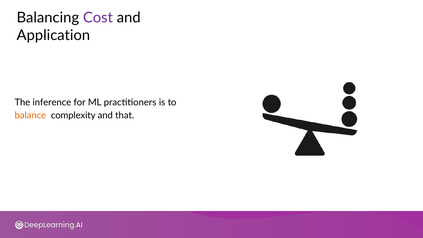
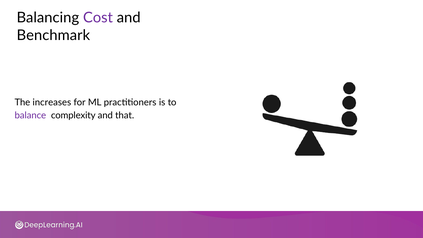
Application: Application -> Benchmark (53, 35)
inference: inference -> increases (52, 103)
balance colour: orange -> purple (30, 115)
